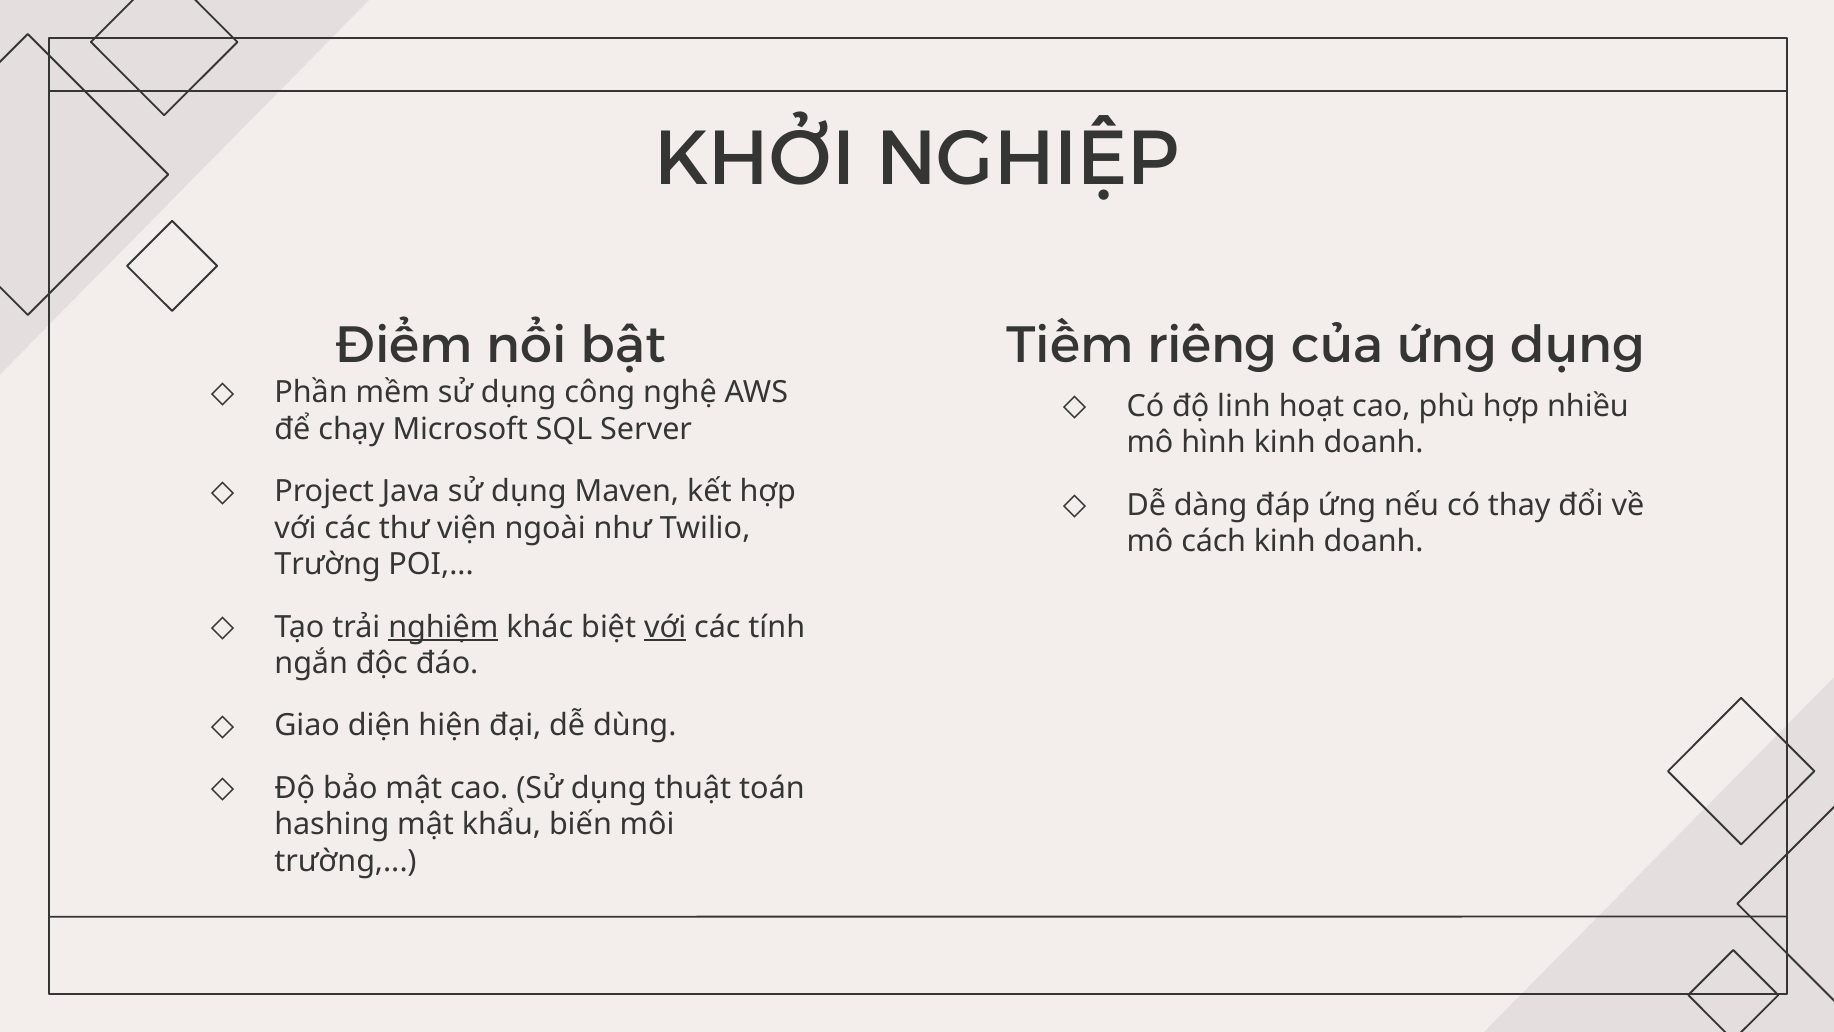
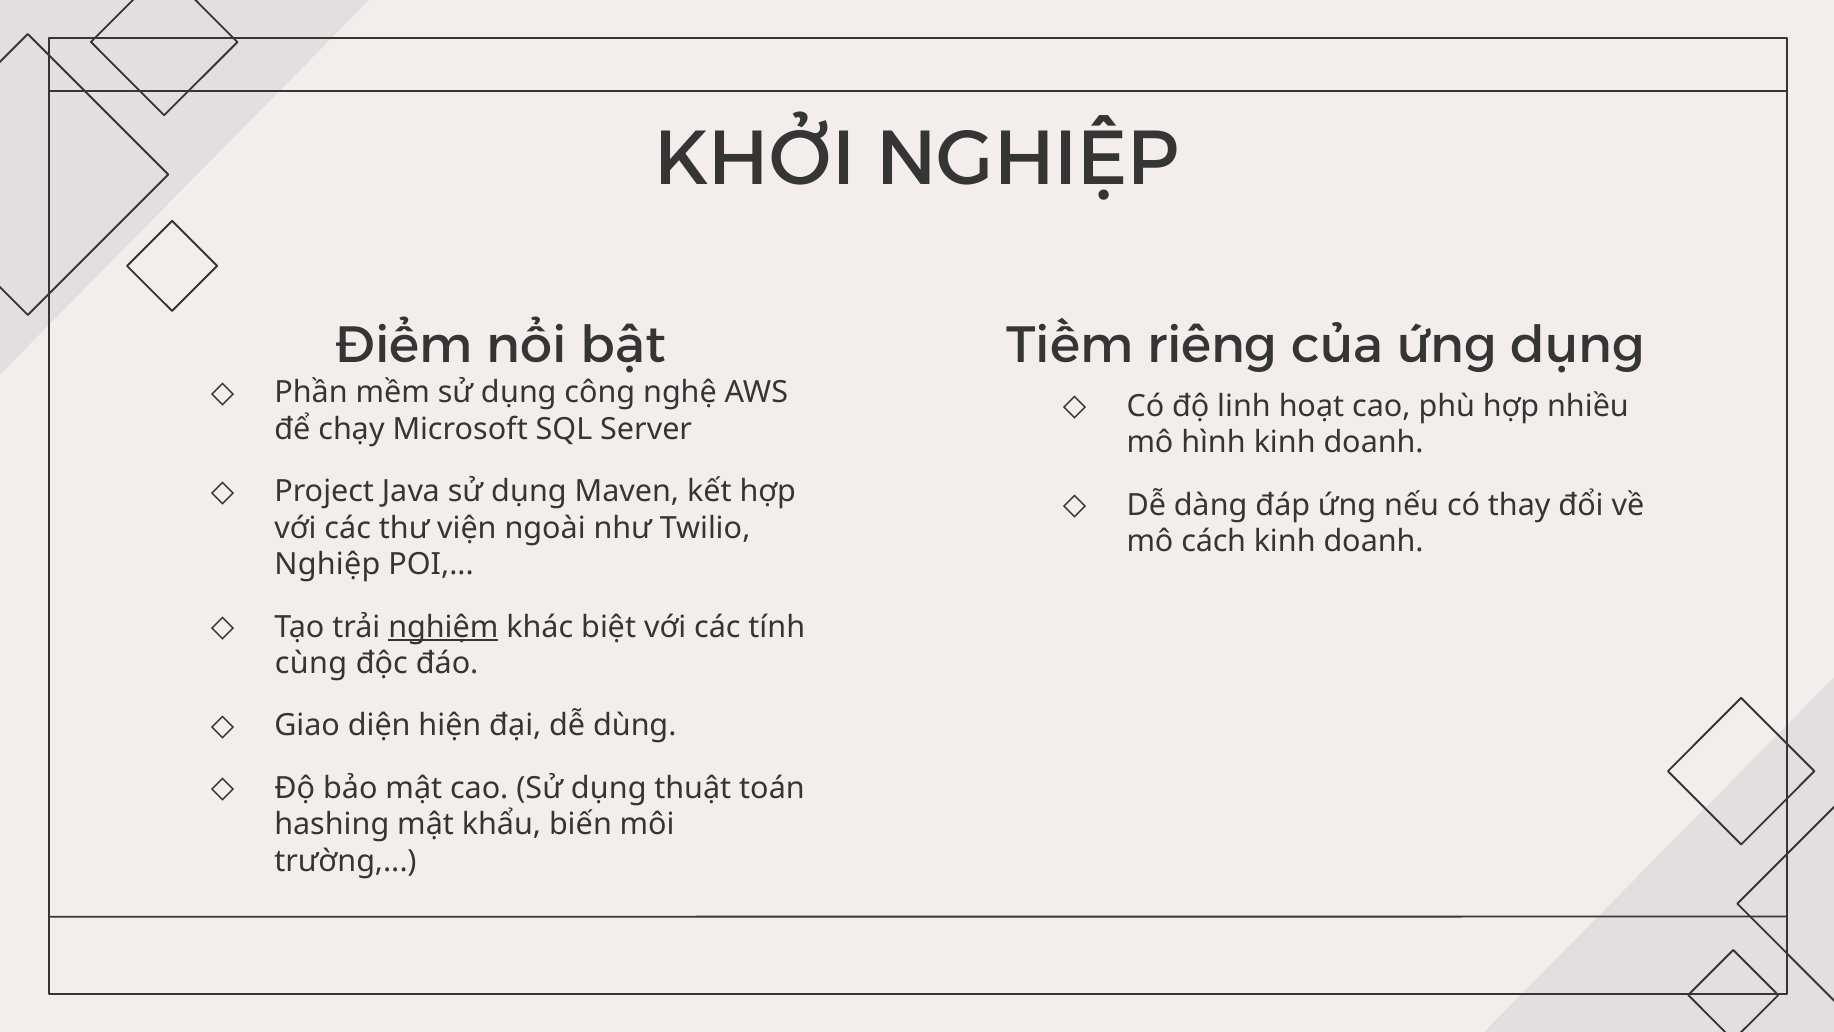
Trường: Trường -> Nghiệp (327, 565)
với underline: present -> none (665, 627)
ngắn: ngắn -> cùng (311, 663)
